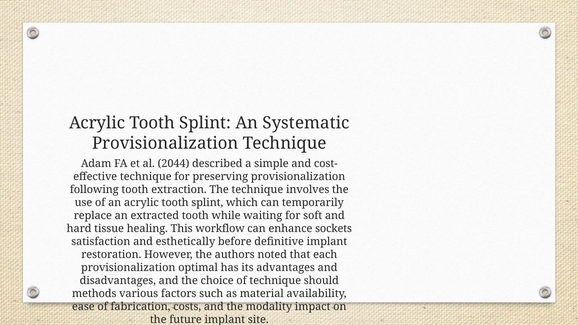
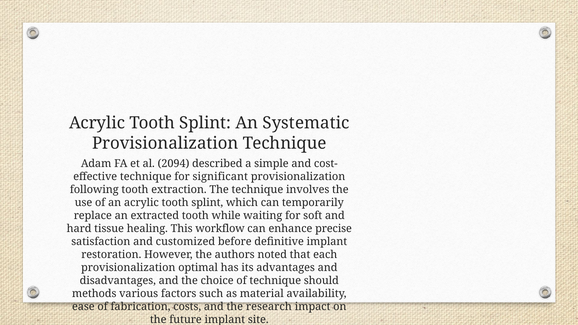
2044: 2044 -> 2094 (173, 164)
preserving: preserving -> significant (220, 177)
sockets: sockets -> precise (334, 229)
esthetically: esthetically -> customized (185, 242)
modality: modality -> research (269, 307)
